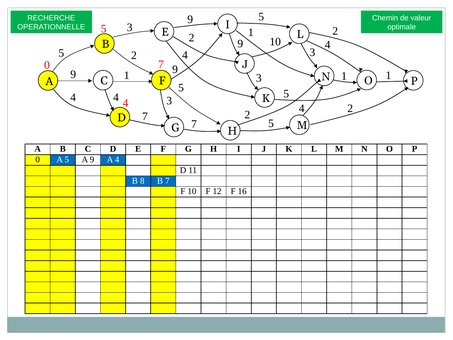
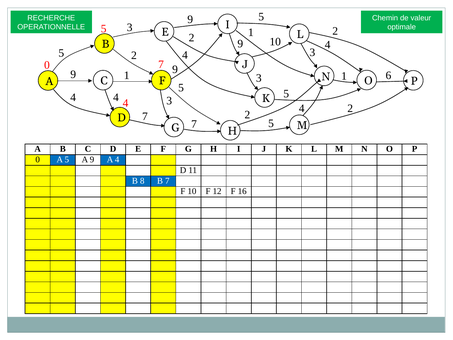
3 1: 1 -> 6 (388, 76)
